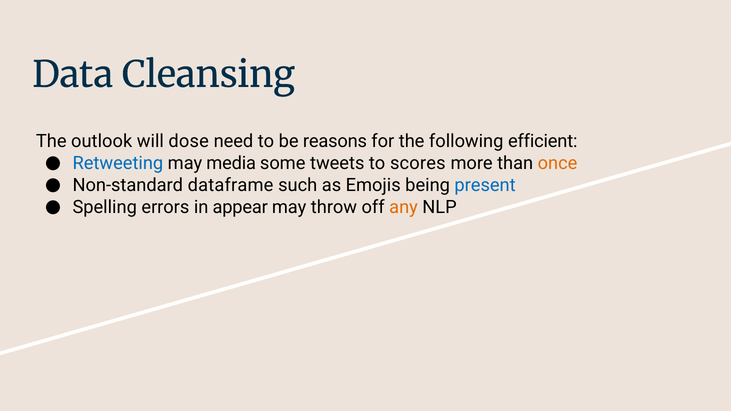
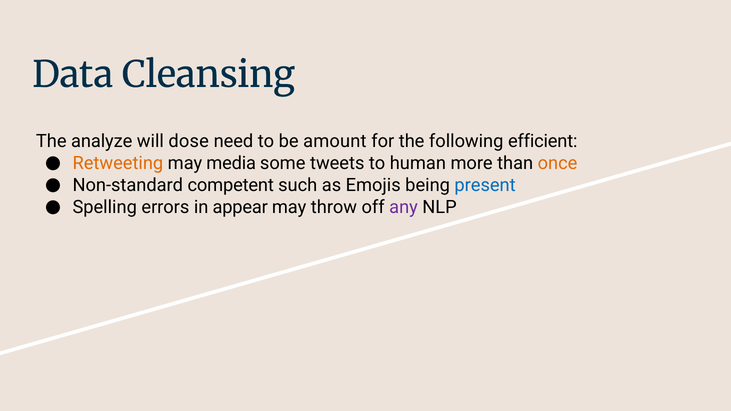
outlook: outlook -> analyze (102, 141)
reasons: reasons -> amount (335, 141)
Retweeting colour: blue -> orange (118, 163)
scores: scores -> human (418, 163)
dataframe: dataframe -> competent (231, 185)
any colour: orange -> purple (404, 207)
